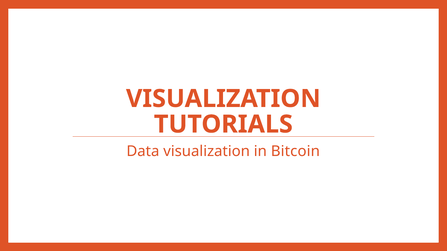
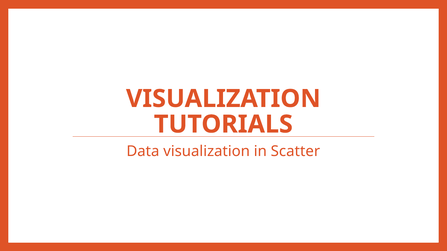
Bitcoin: Bitcoin -> Scatter (295, 152)
